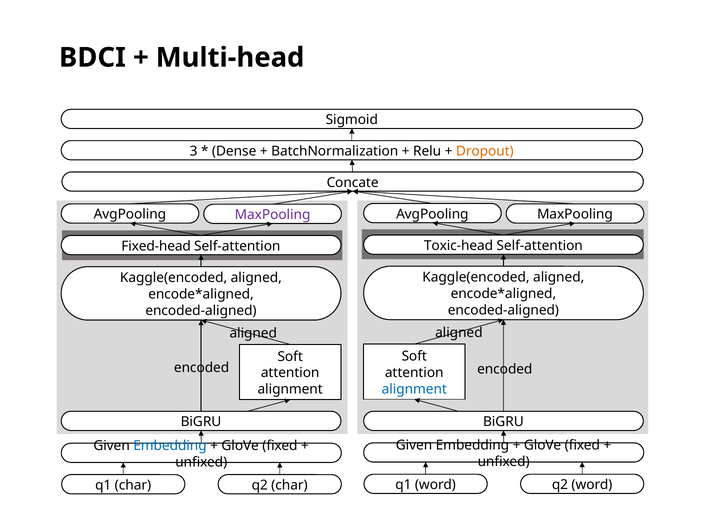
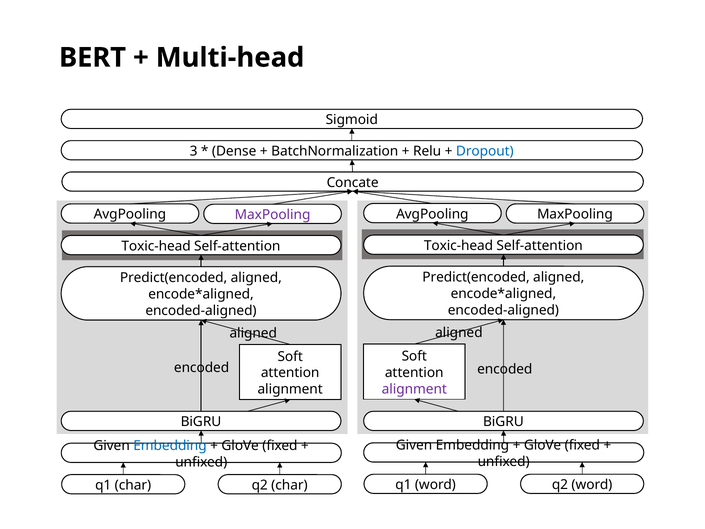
BDCI: BDCI -> BERT (93, 58)
Dropout colour: orange -> blue (485, 151)
Fixed-head: Fixed-head -> Toxic-head (156, 246)
Kaggle(encoded: Kaggle(encoded -> Predict(encoded (476, 277)
Kaggle(encoded: Kaggle(encoded -> Predict(encoded (174, 278)
alignment colour: blue -> purple (414, 389)
